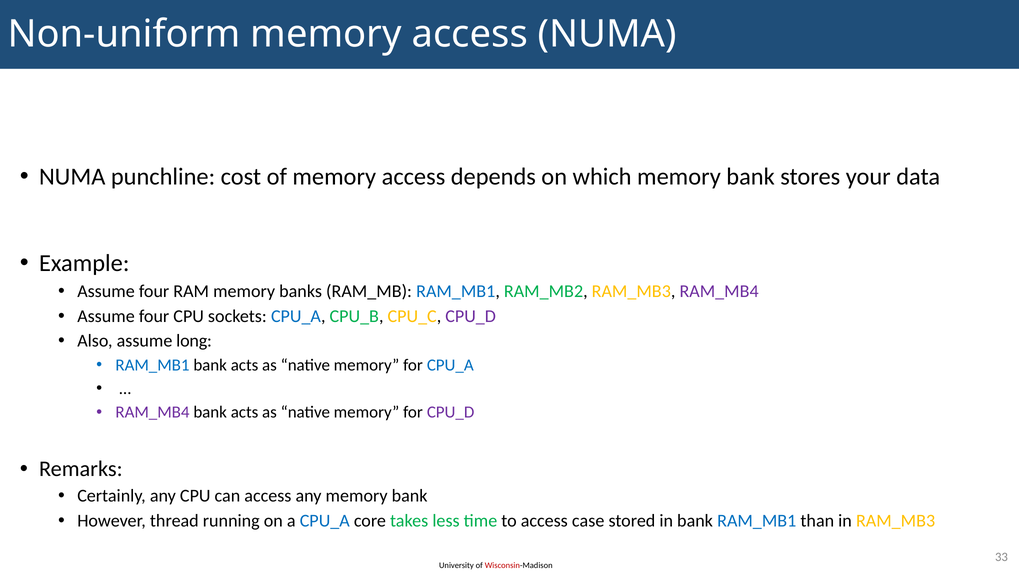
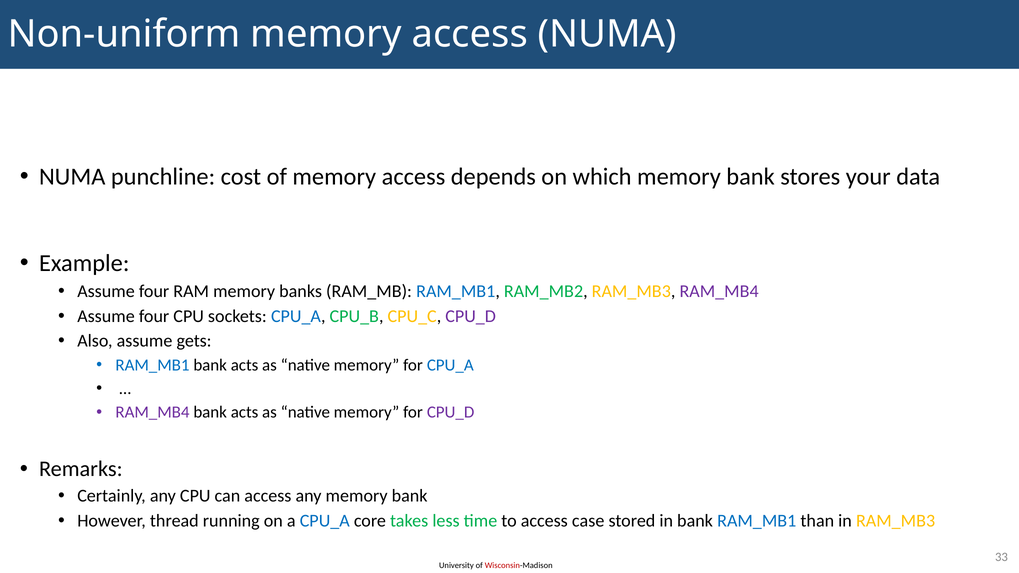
long: long -> gets (194, 341)
